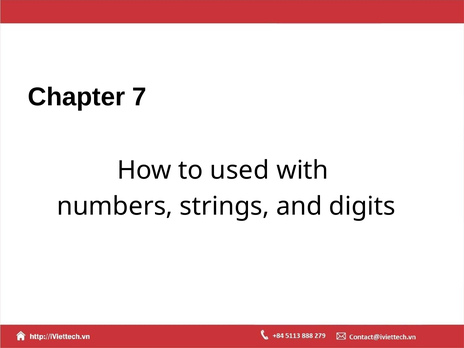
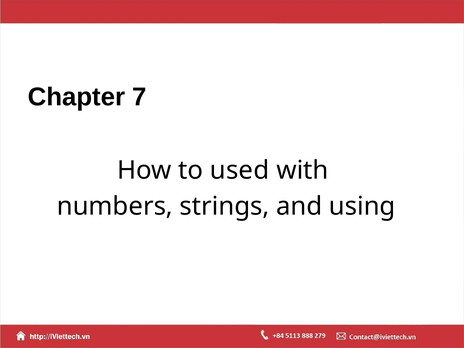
digits: digits -> using (362, 206)
